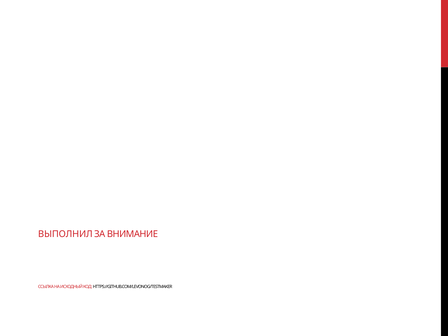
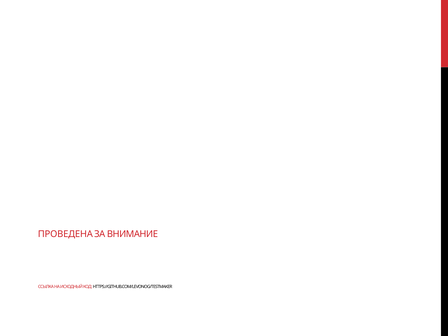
ВЫПОЛНИЛ: ВЫПОЛНИЛ -> ПРОВЕДЕНА (65, 234)
